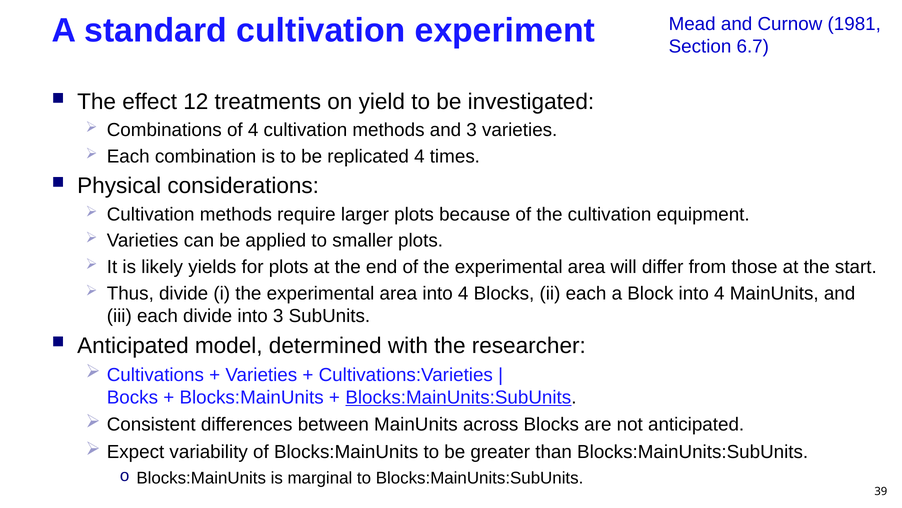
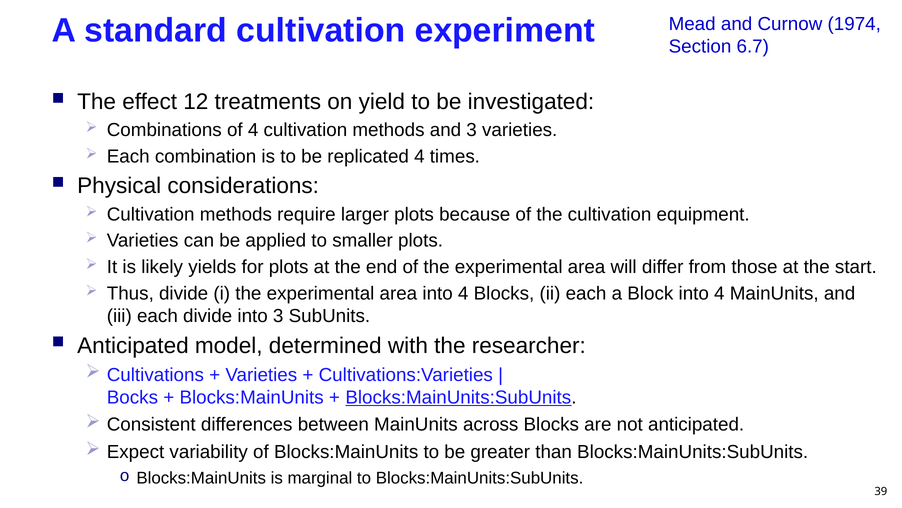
1981: 1981 -> 1974 (854, 24)
